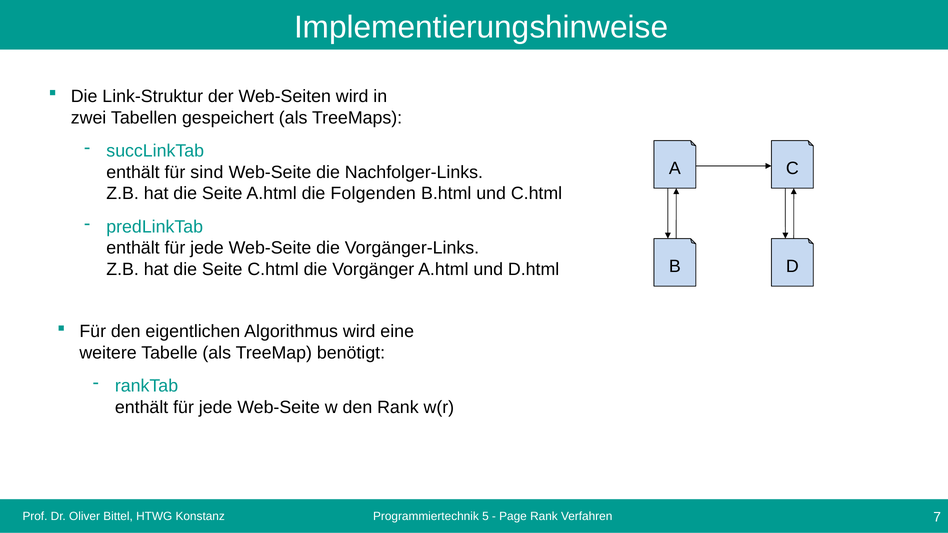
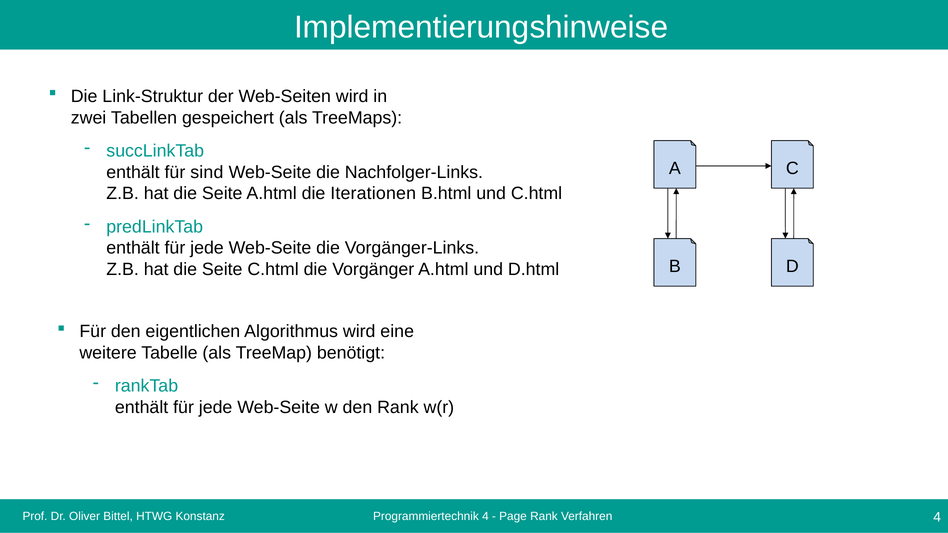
Folgenden: Folgenden -> Iterationen (373, 194)
Programmiertechnik 5: 5 -> 4 (485, 517)
Konstanz 7: 7 -> 4 (937, 517)
